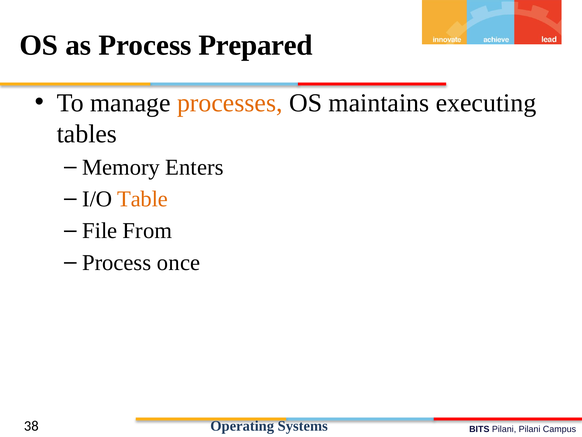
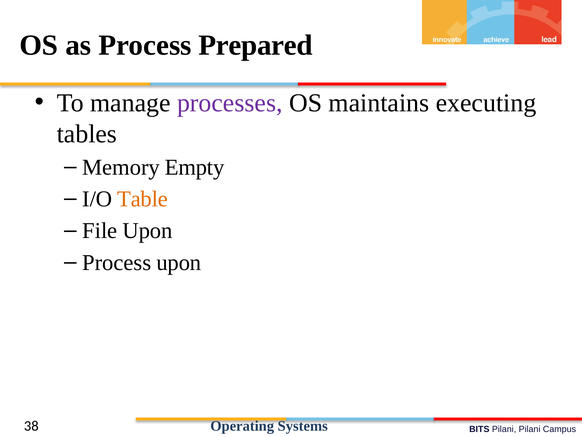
processes colour: orange -> purple (230, 103)
Enters: Enters -> Empty (195, 167)
File From: From -> Upon (147, 231)
Process once: once -> upon (179, 262)
